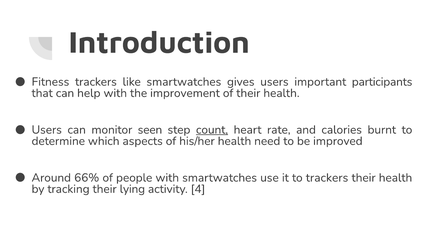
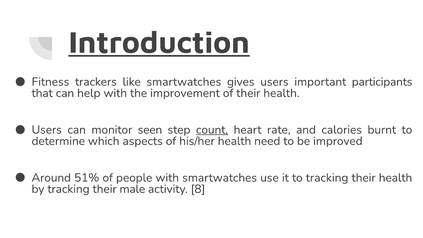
Introduction underline: none -> present (159, 43)
66%: 66% -> 51% (87, 178)
to trackers: trackers -> tracking (327, 178)
lying: lying -> male (132, 189)
4: 4 -> 8 (198, 189)
